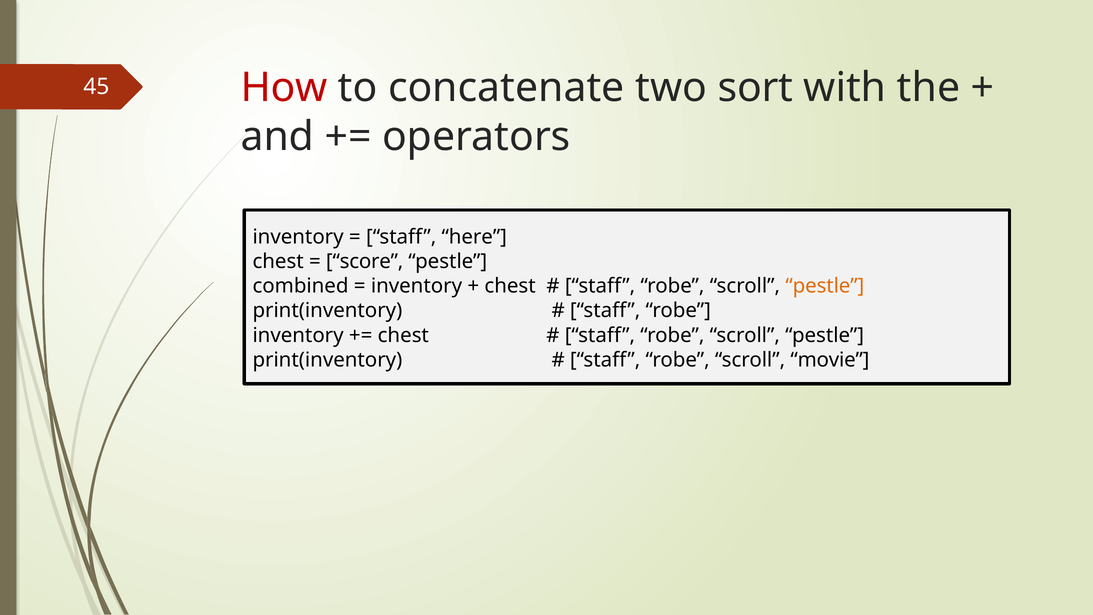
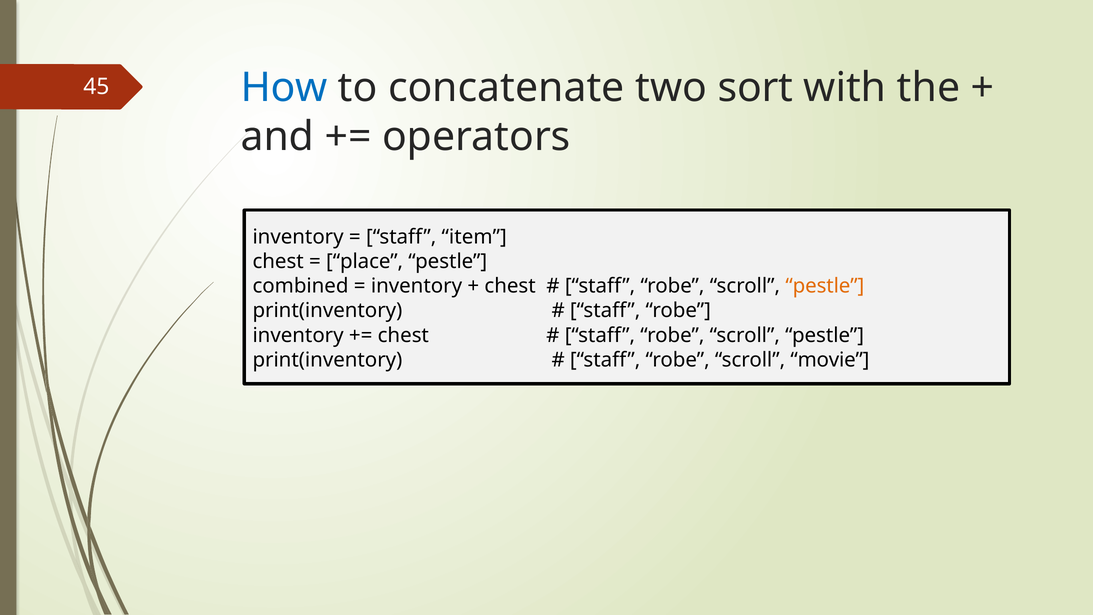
How colour: red -> blue (284, 88)
here: here -> item (474, 237)
score: score -> place (365, 261)
